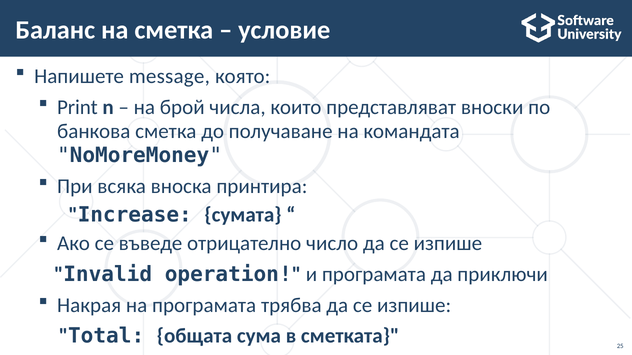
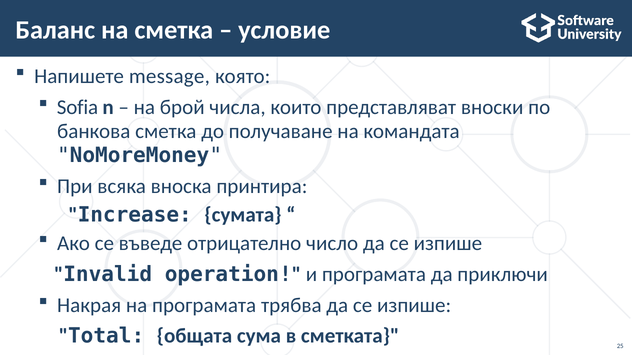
Print: Print -> Sofia (77, 108)
